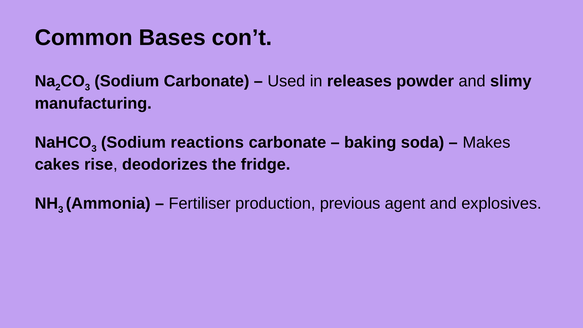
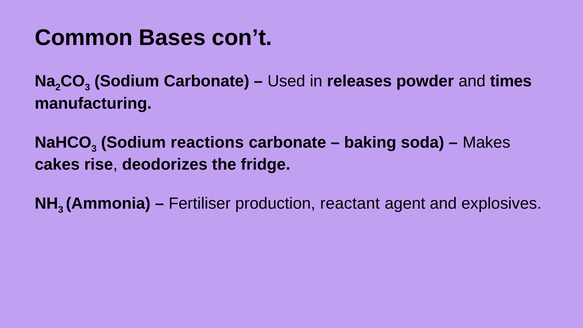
slimy: slimy -> times (511, 81)
previous: previous -> reactant (350, 203)
